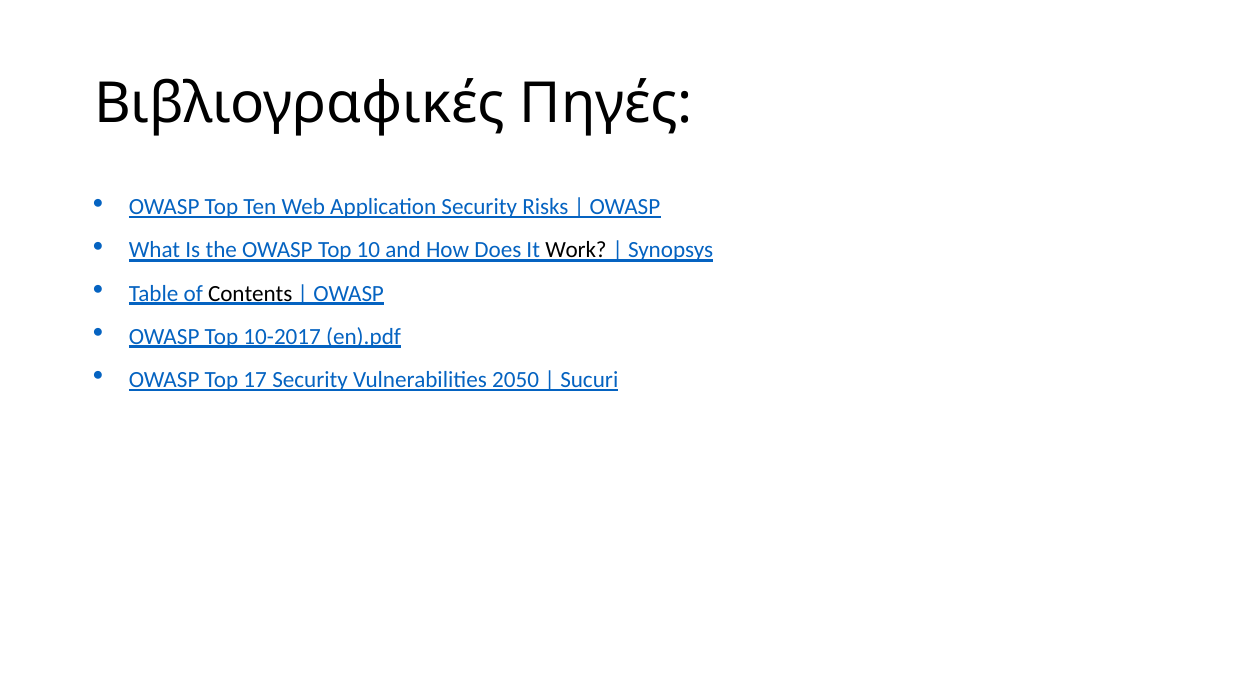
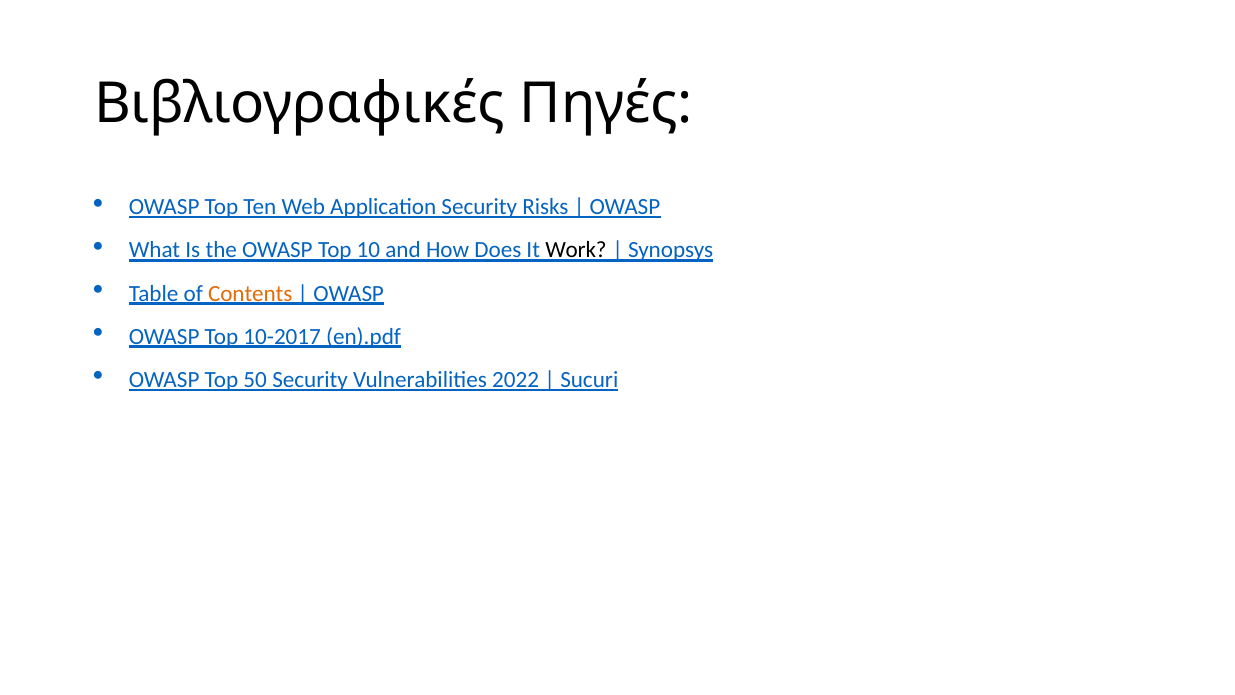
Contents colour: black -> orange (250, 293)
17: 17 -> 50 (255, 379)
2050: 2050 -> 2022 (516, 379)
